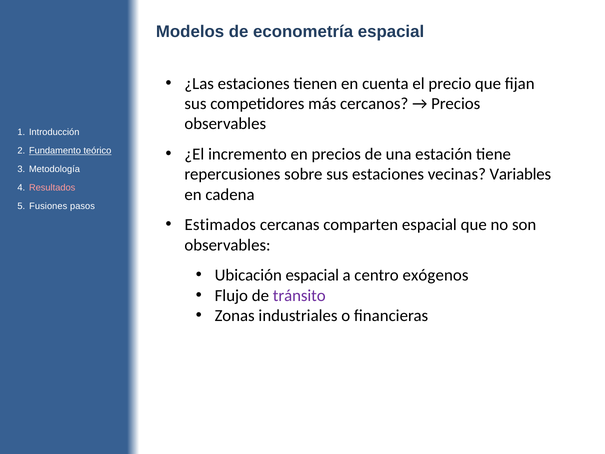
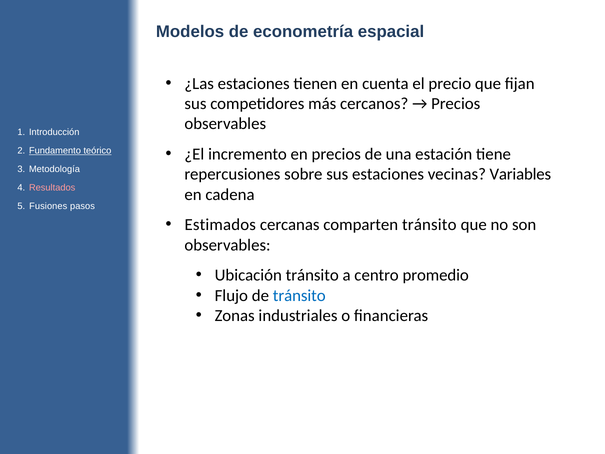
comparten espacial: espacial -> tránsito (429, 225)
Ubicación espacial: espacial -> tránsito (312, 275)
exógenos: exógenos -> promedio (436, 275)
tránsito colour: purple -> blue (299, 295)
